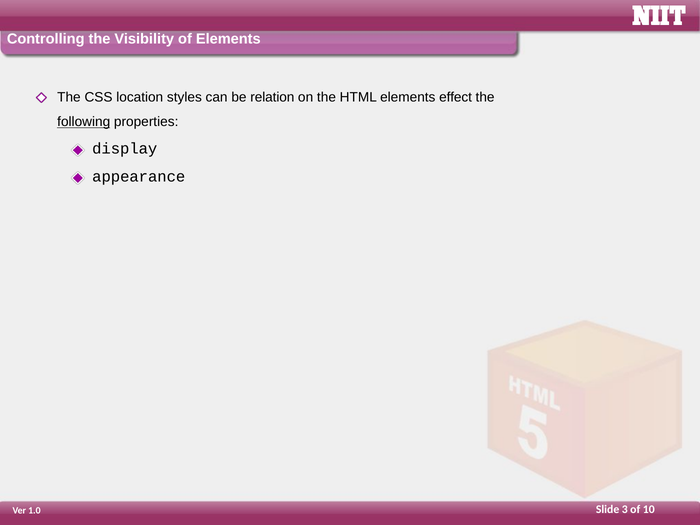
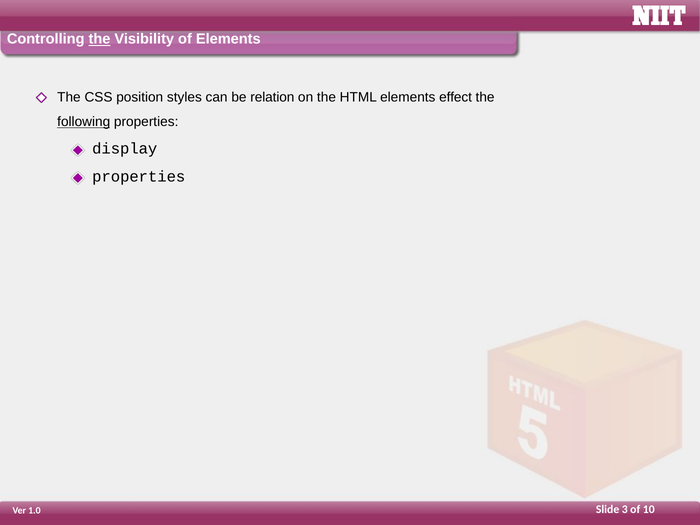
the underline: none -> present (100, 39)
location: location -> position (140, 97)
appearance: appearance -> properties (139, 177)
